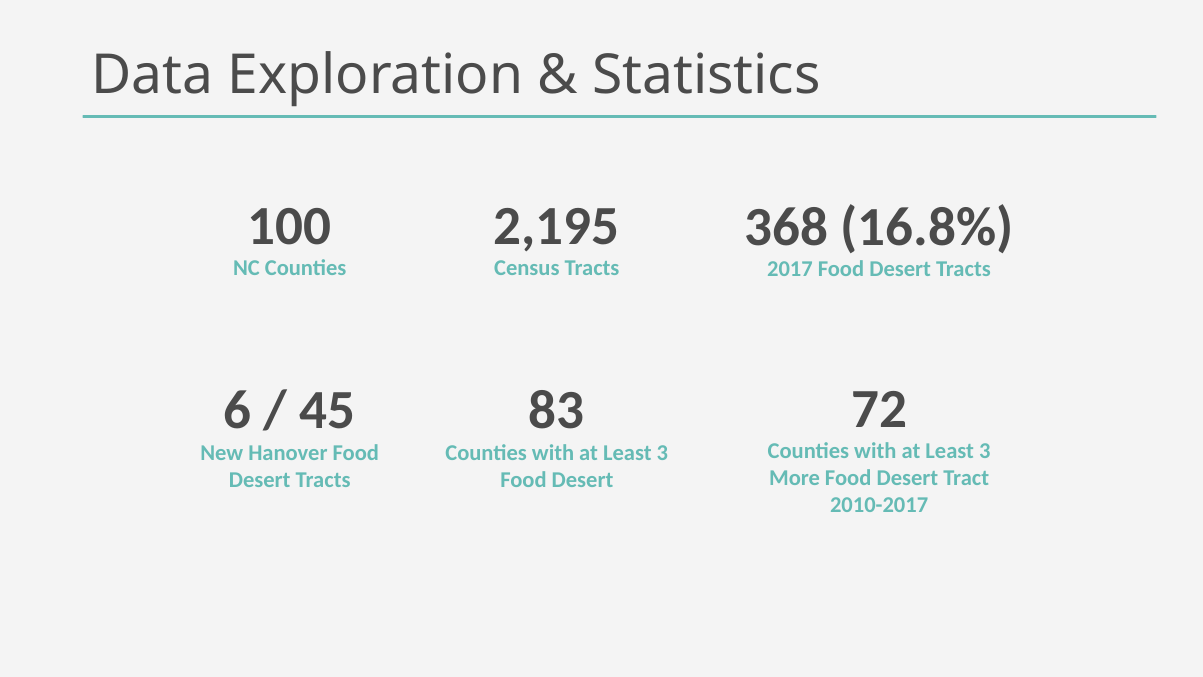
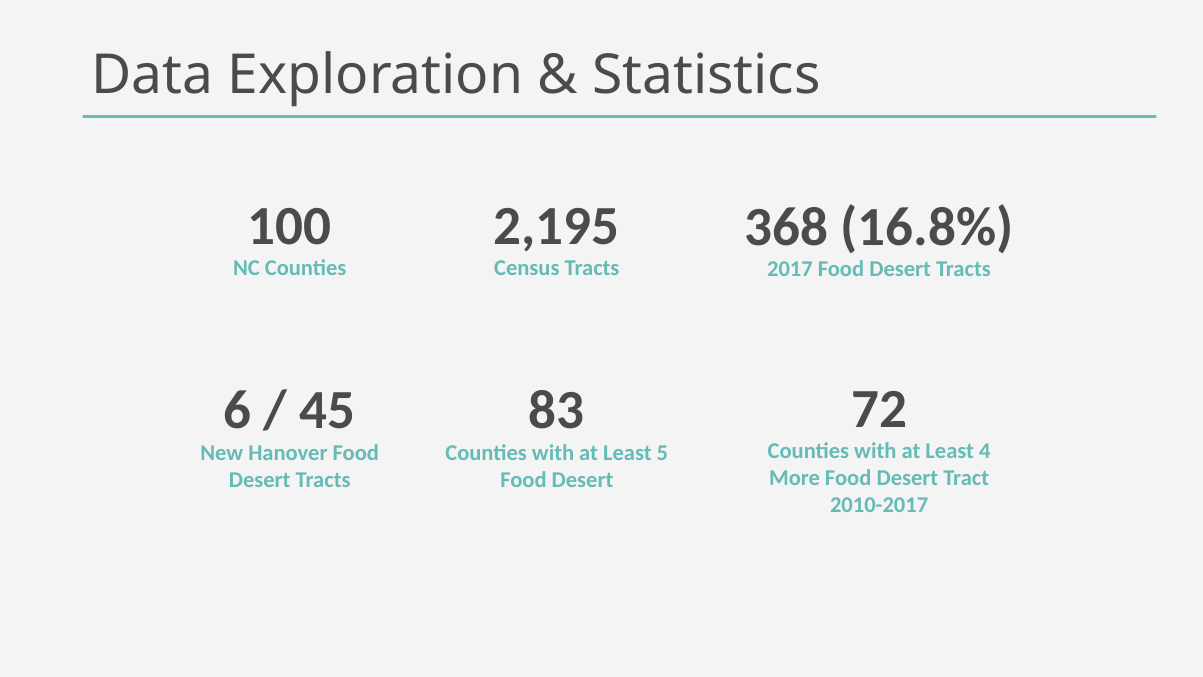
3: 3 -> 4 (985, 451)
3: 3 -> 5 (662, 452)
